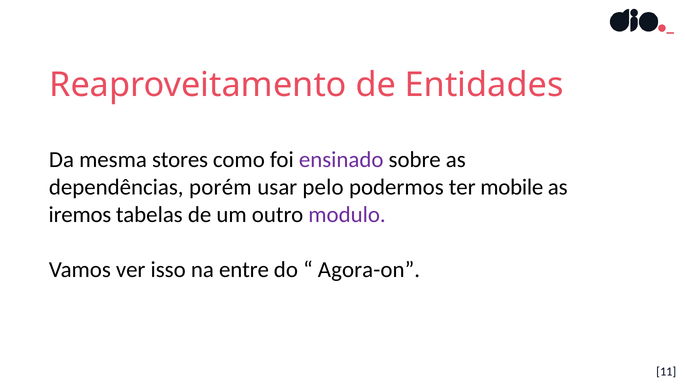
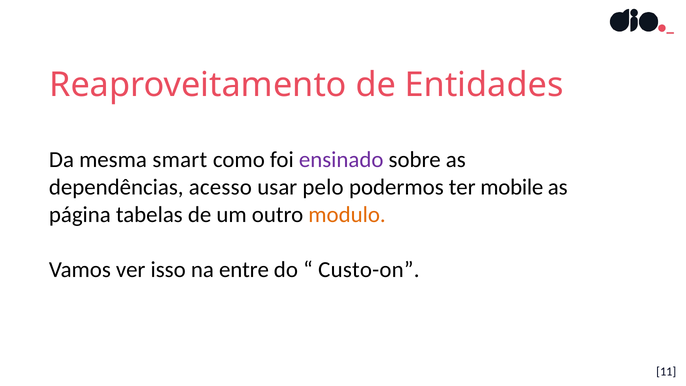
stores: stores -> smart (180, 160)
porém: porém -> acesso (220, 187)
iremos: iremos -> página (80, 215)
modulo colour: purple -> orange (347, 215)
Agora-on: Agora-on -> Custo-on (369, 270)
